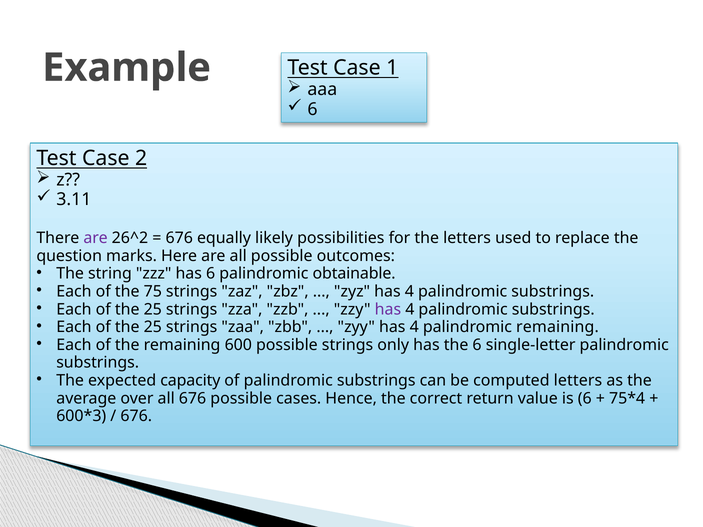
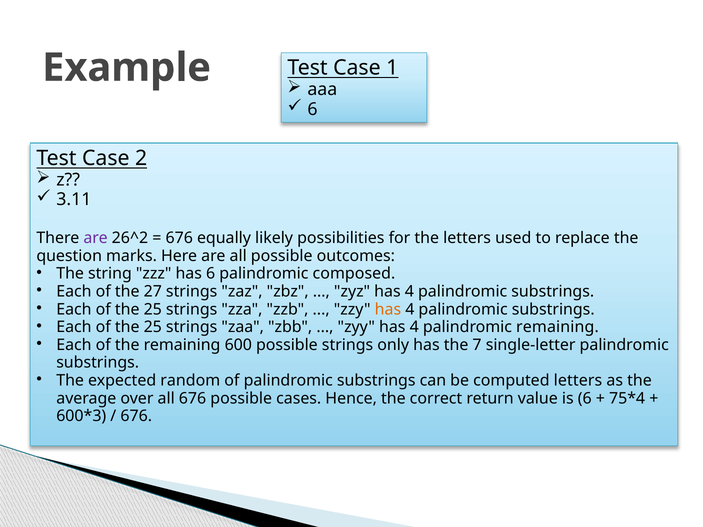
obtainable: obtainable -> composed (354, 274)
75: 75 -> 27 (153, 292)
has colour: purple -> orange (388, 309)
the 6: 6 -> 7 (477, 345)
capacity: capacity -> random (190, 381)
